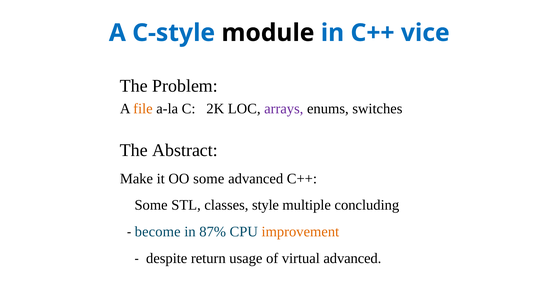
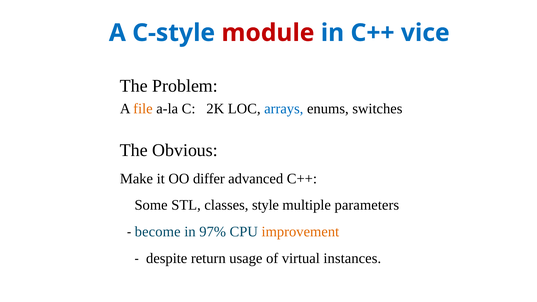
module colour: black -> red (268, 33)
arrays colour: purple -> blue (284, 109)
Abstract: Abstract -> Obvious (185, 150)
OO some: some -> differ (209, 179)
concluding: concluding -> parameters (367, 205)
87%: 87% -> 97% (213, 232)
virtual advanced: advanced -> instances (352, 258)
